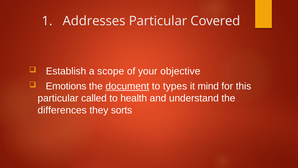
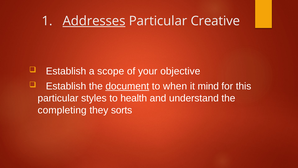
Addresses underline: none -> present (94, 21)
Covered: Covered -> Creative (215, 21)
Emotions: Emotions -> Establish (66, 86)
types: types -> when (175, 86)
called: called -> styles (94, 98)
differences: differences -> completing (62, 110)
